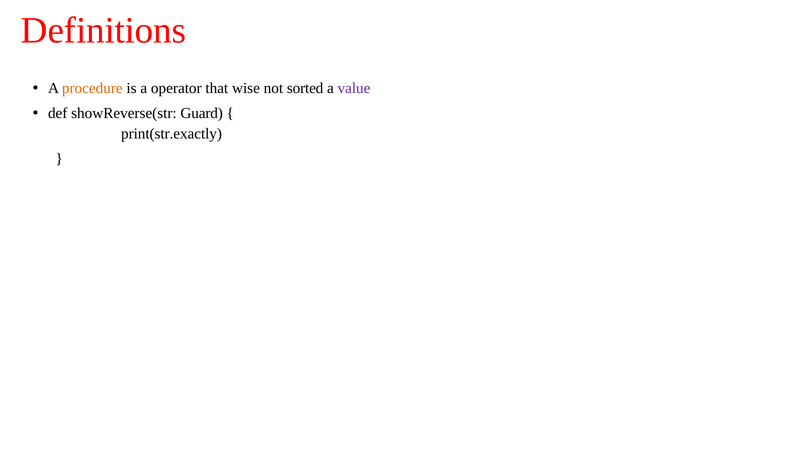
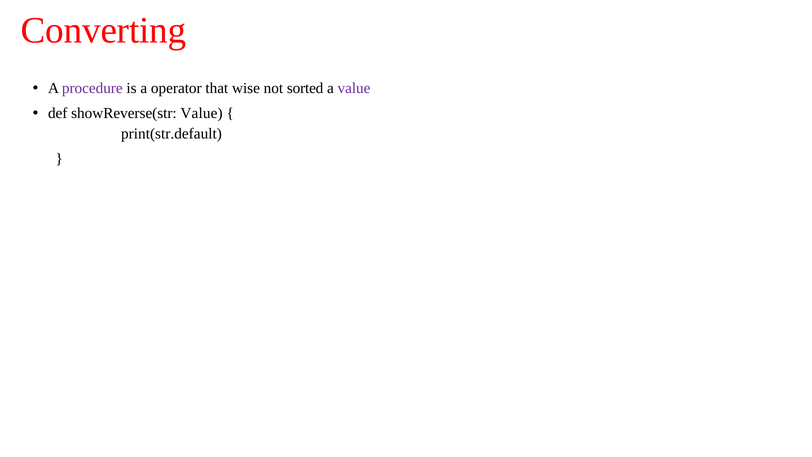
Definitions: Definitions -> Converting (104, 30)
procedure colour: orange -> purple (92, 88)
showReverse(str Guard: Guard -> Value (202, 113)
print(str.exactly: print(str.exactly -> print(str.default (171, 134)
